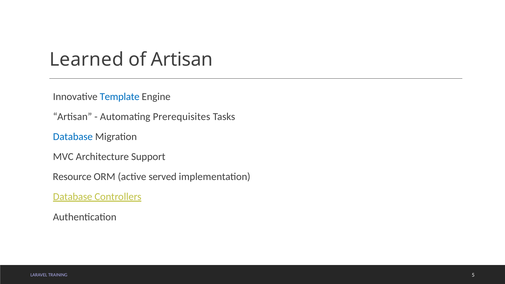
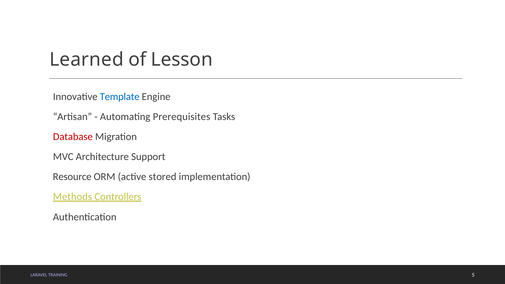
of Artisan: Artisan -> Lesson (182, 60)
Database colour: blue -> red (73, 137)
served: served -> stored (163, 177)
Database: Database -> Methods (73, 197)
